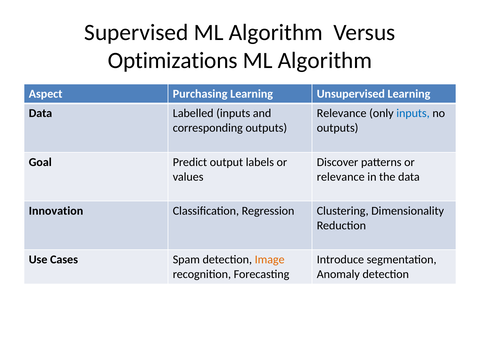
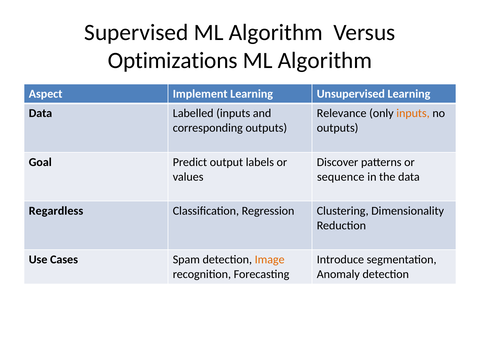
Purchasing: Purchasing -> Implement (200, 94)
inputs colour: blue -> orange (413, 113)
relevance: relevance -> sequence (341, 177)
Innovation: Innovation -> Regardless (56, 211)
